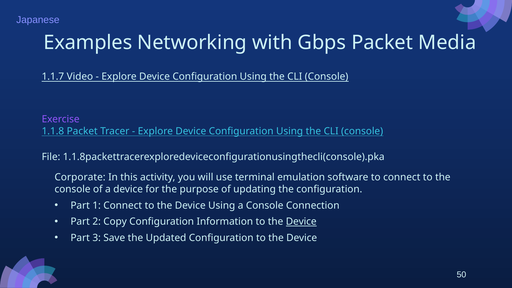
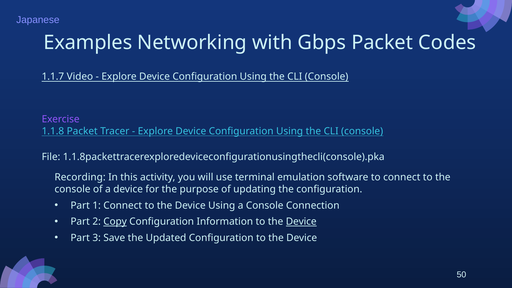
Media: Media -> Codes (447, 43)
Corporate: Corporate -> Recording (80, 177)
Copy underline: none -> present (115, 222)
